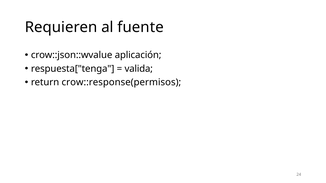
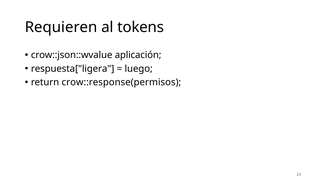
fuente: fuente -> tokens (141, 27)
respuesta["tenga: respuesta["tenga -> respuesta["ligera (73, 69)
valida: valida -> luego (139, 69)
